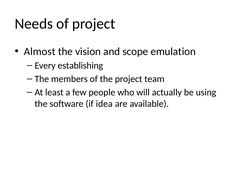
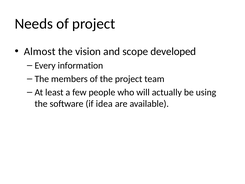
emulation: emulation -> developed (173, 51)
establishing: establishing -> information (80, 65)
